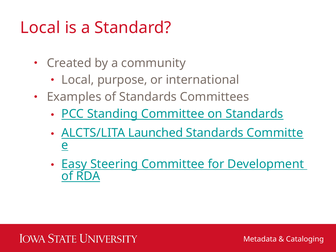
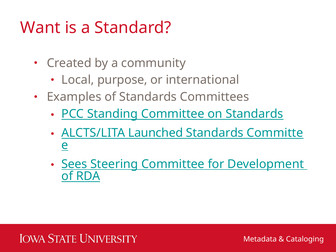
Local: Local -> Want (40, 28)
Easy: Easy -> Sees (74, 164)
